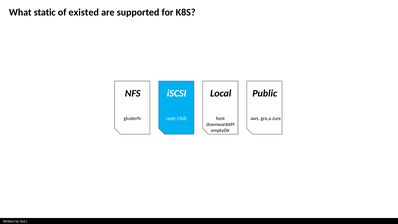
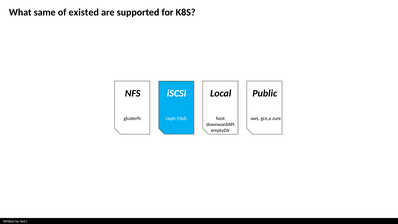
static: static -> same (45, 12)
